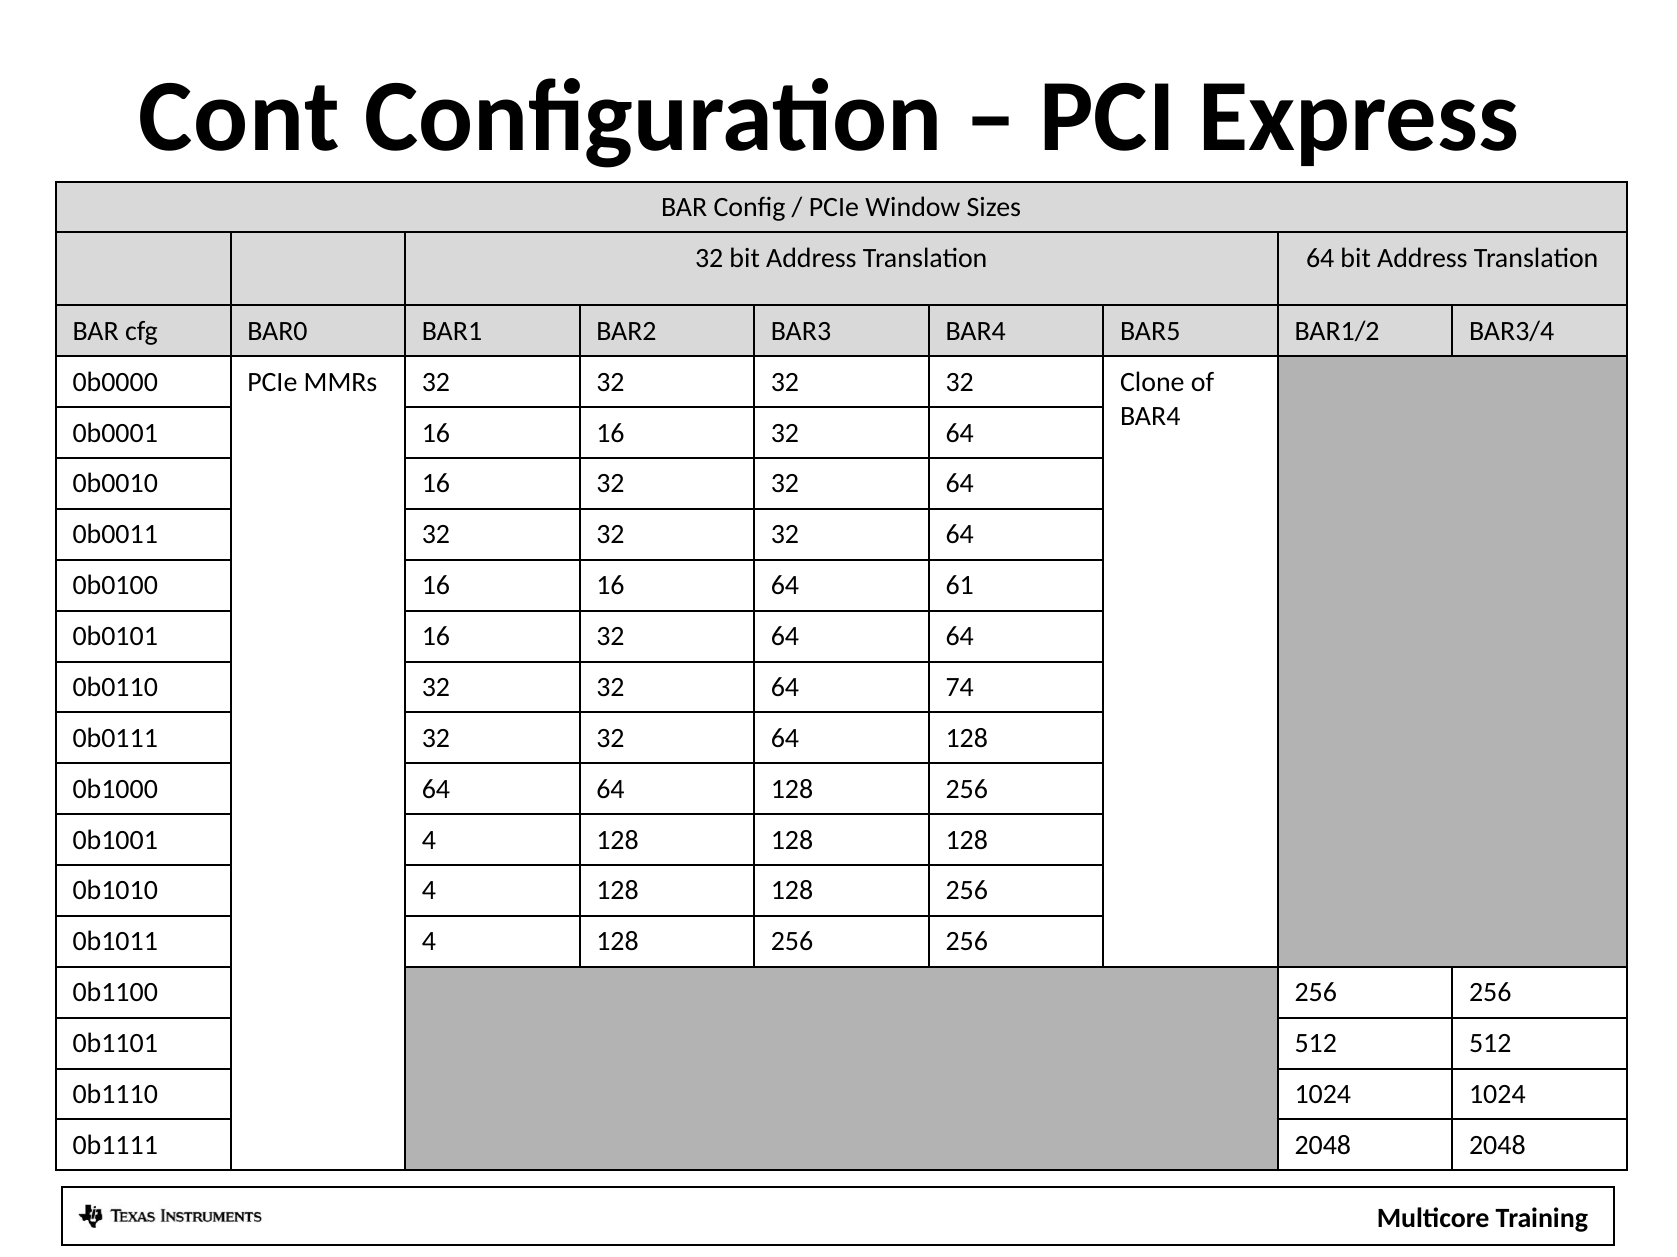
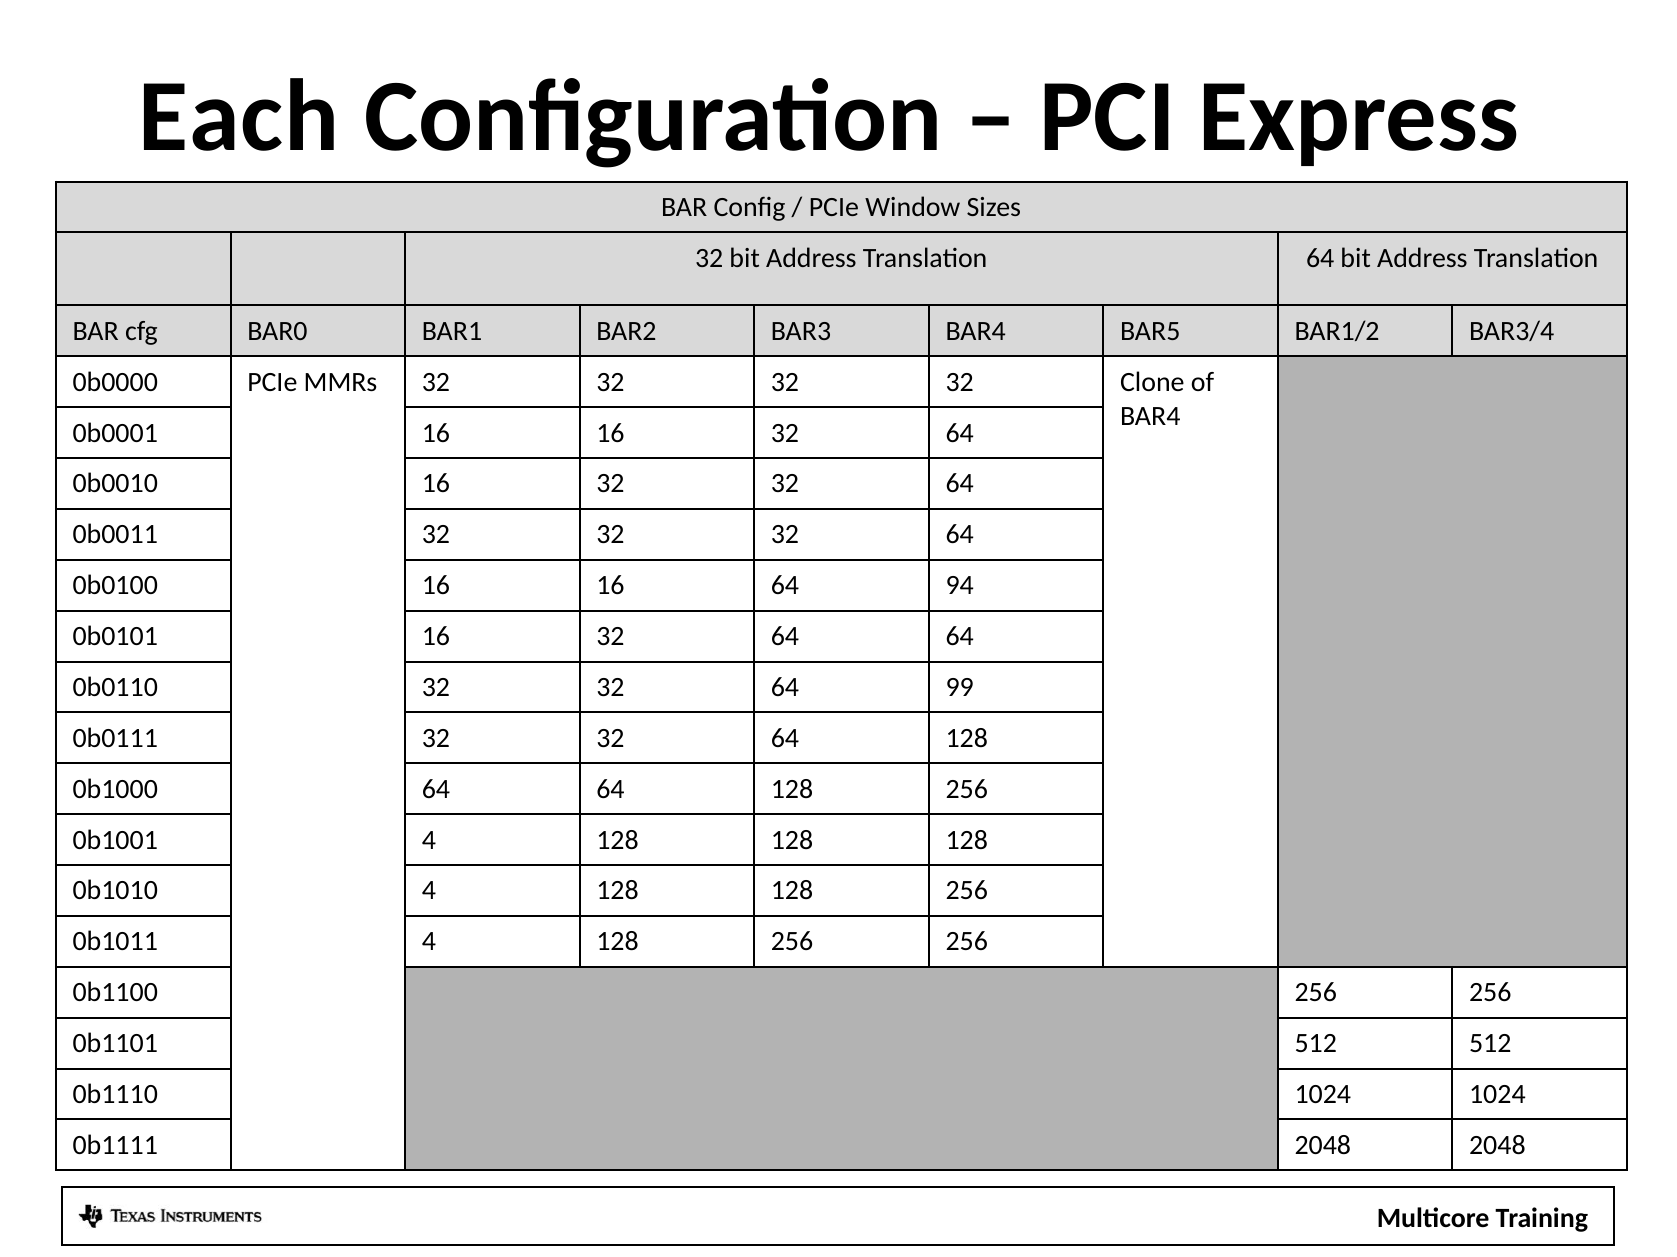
Cont: Cont -> Each (239, 116)
61: 61 -> 94 (960, 586)
74: 74 -> 99 (960, 688)
